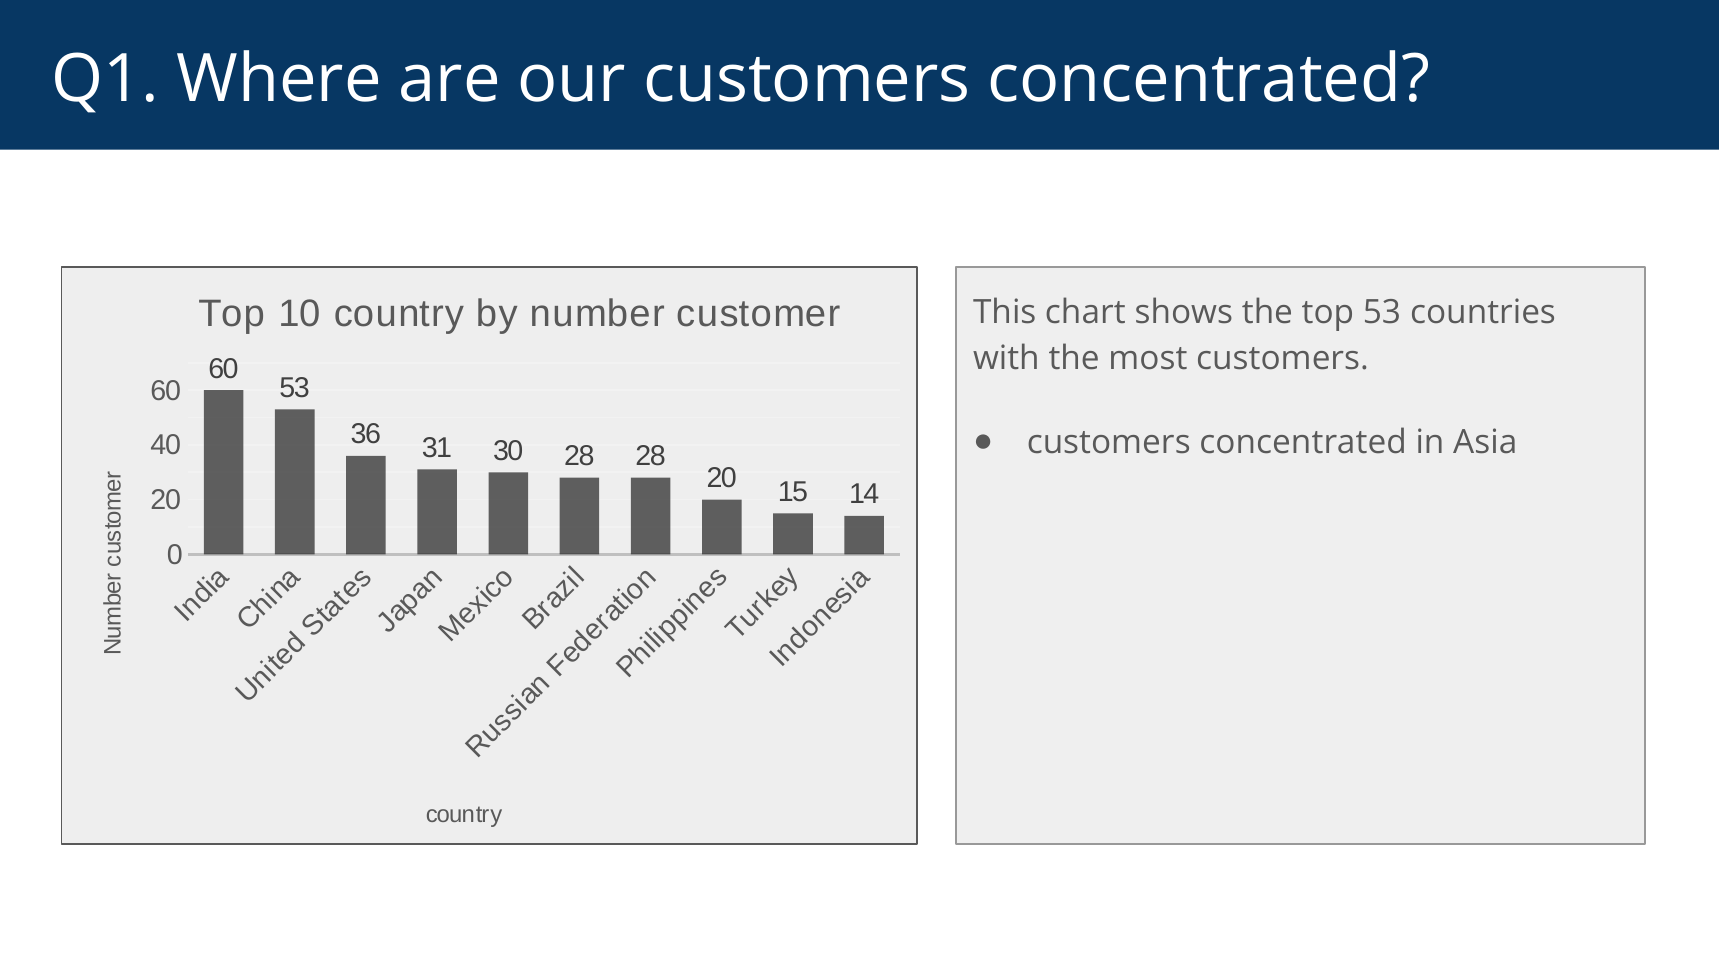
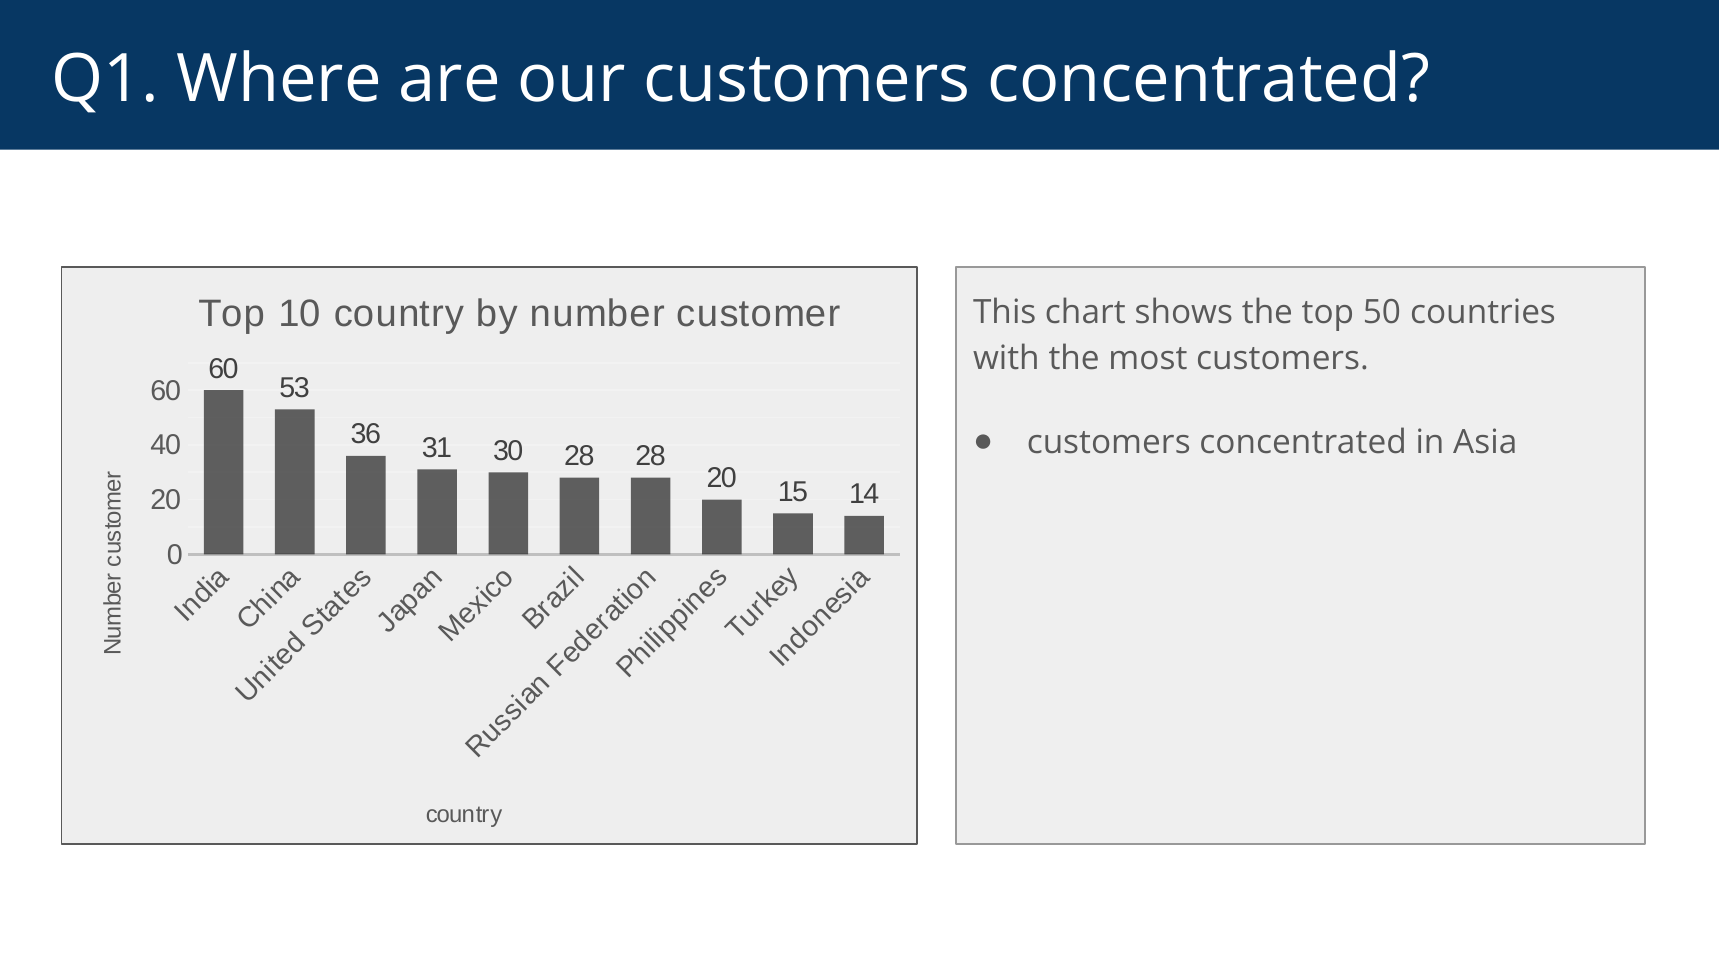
top 53: 53 -> 50 (1382, 312)
